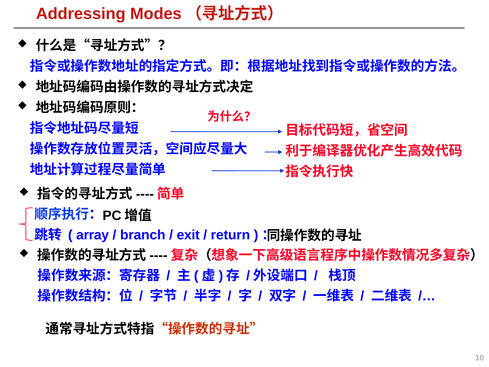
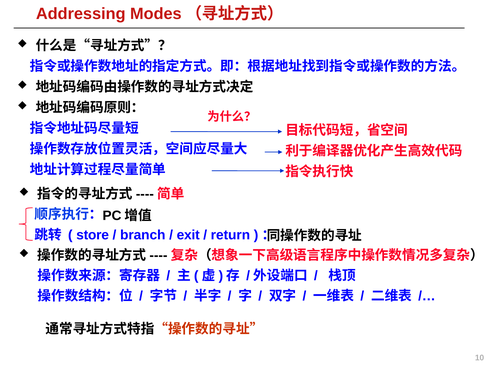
array: array -> store (93, 235)
